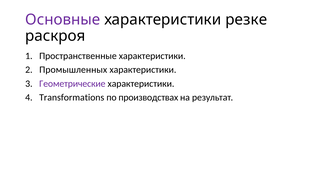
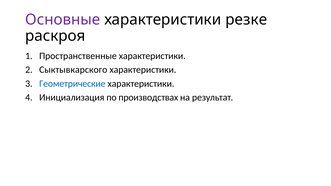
Промышленных: Промышленных -> Сыктывкарского (73, 70)
Геометрические colour: purple -> blue (72, 84)
Transformations: Transformations -> Инициализация (72, 98)
